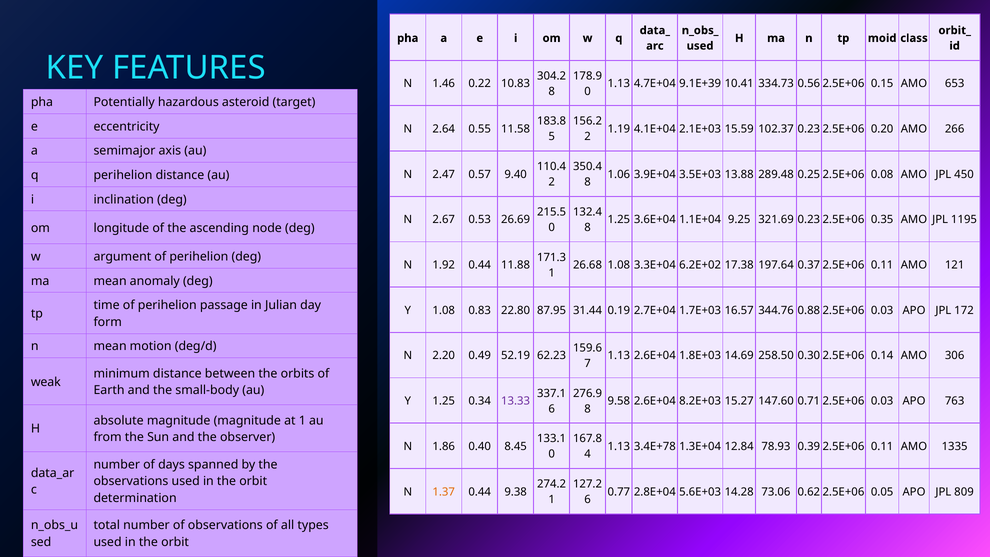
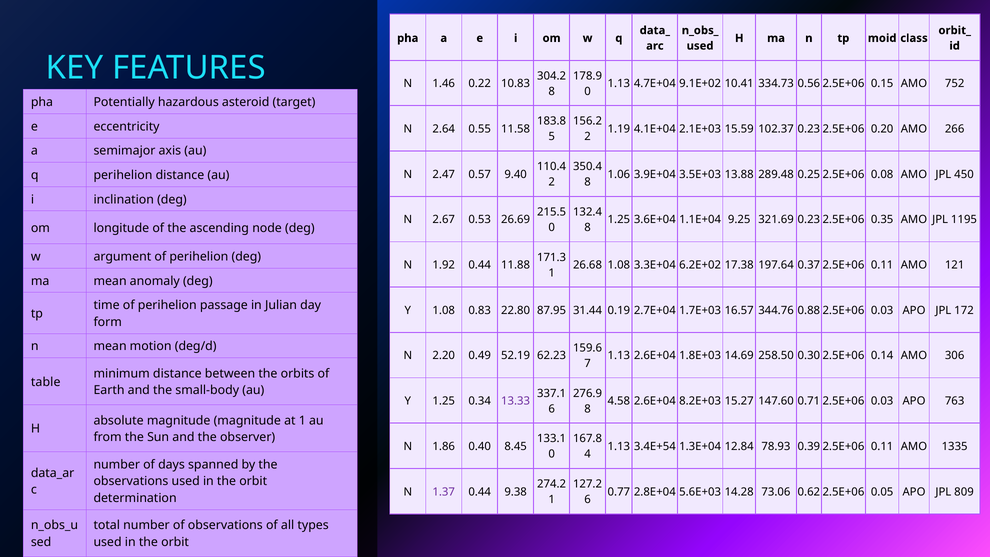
9.1E+39: 9.1E+39 -> 9.1E+02 (700, 84)
653: 653 -> 752 (955, 84)
weak: weak -> table (46, 382)
9.58: 9.58 -> 4.58 (619, 401)
3.4E+78: 3.4E+78 -> 3.4E+54 (655, 446)
1.37 colour: orange -> purple (444, 492)
